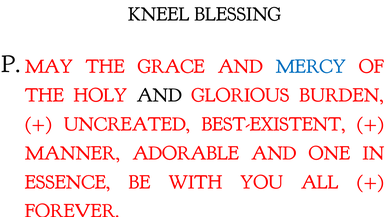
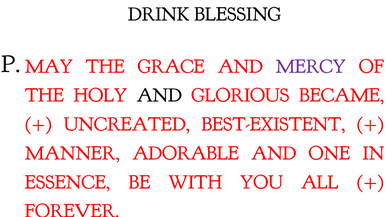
KNEEL: KNEEL -> DRINK (159, 14)
MERCY colour: blue -> purple (311, 66)
BURDEN: BURDEN -> BECAME (342, 95)
